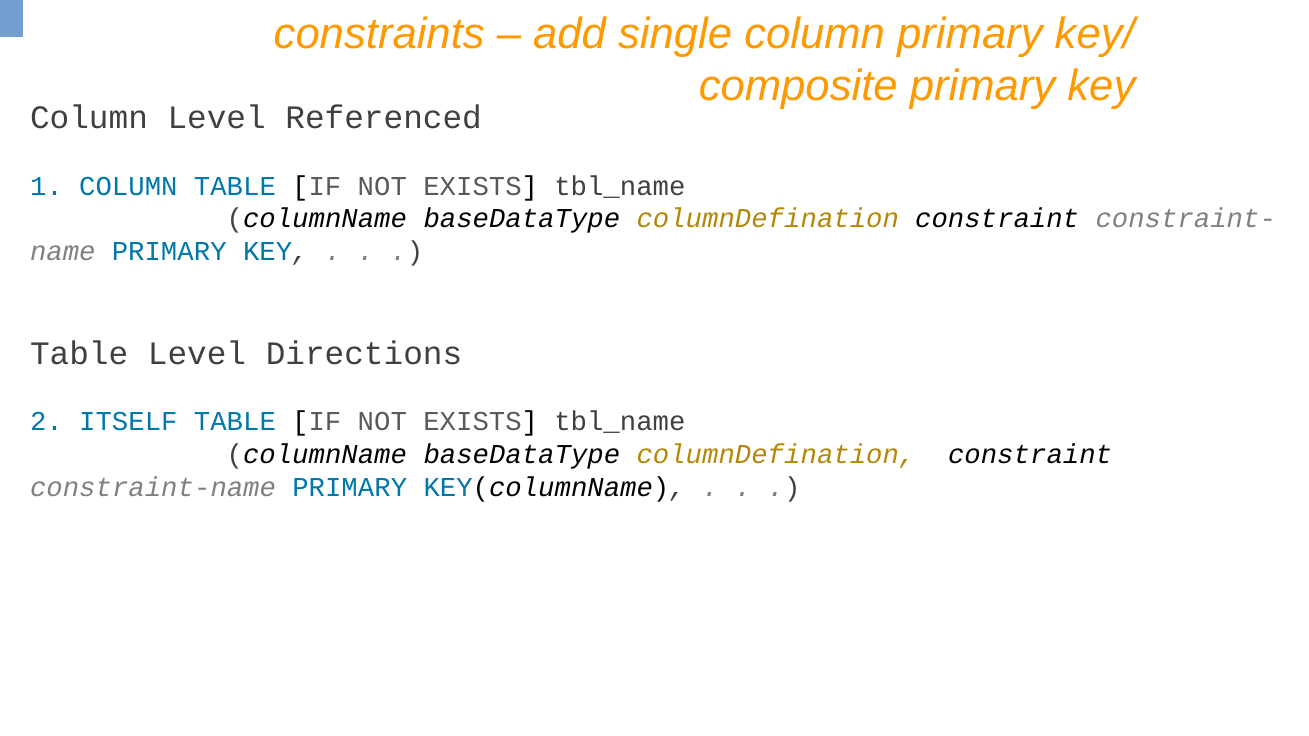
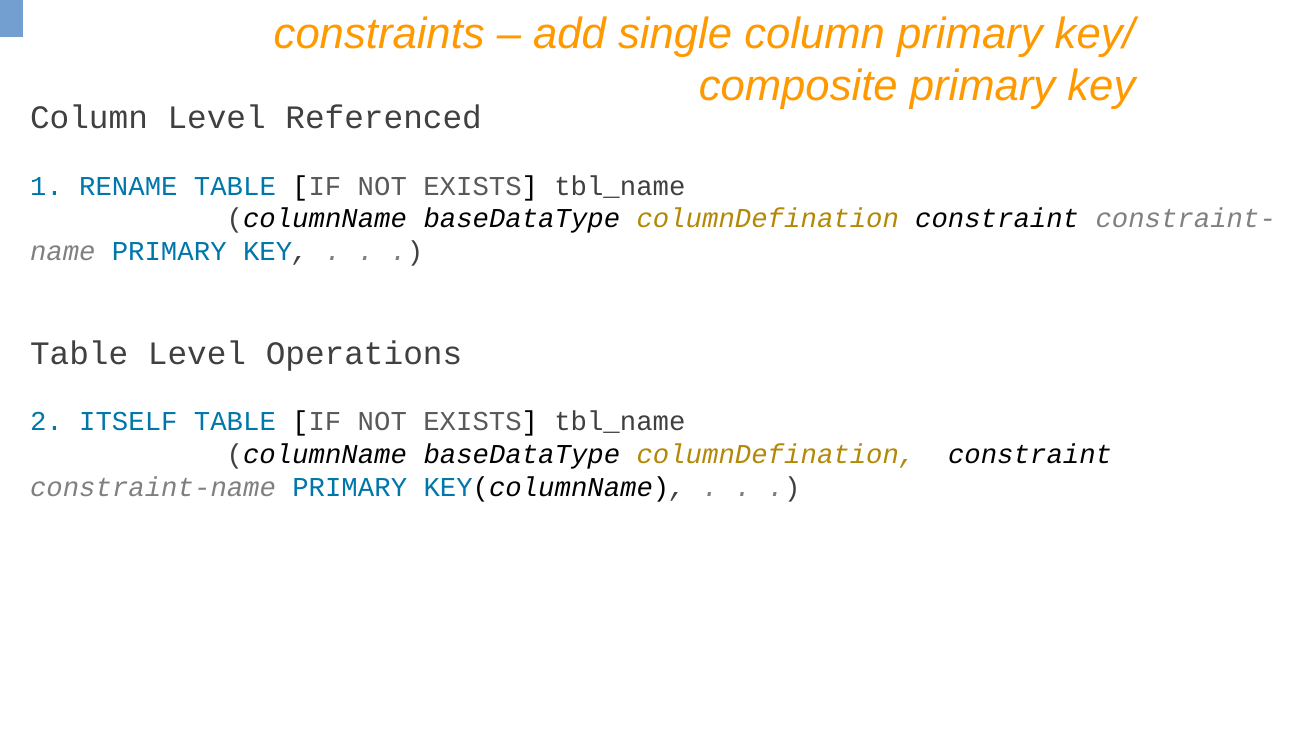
COLUMN: COLUMN -> RENAME (128, 186)
Directions: Directions -> Operations (364, 354)
